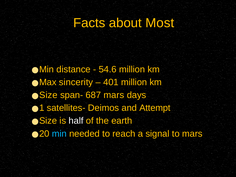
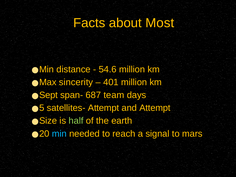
Size: Size -> Sept (48, 95)
687 mars: mars -> team (114, 95)
1: 1 -> 5 (42, 108)
satellites- Deimos: Deimos -> Attempt (104, 108)
half colour: white -> light green (76, 121)
